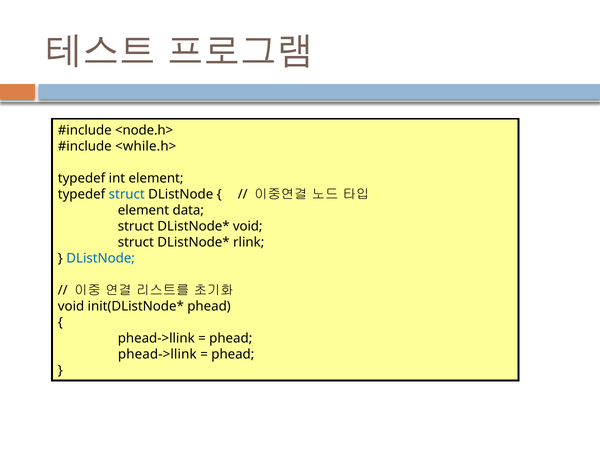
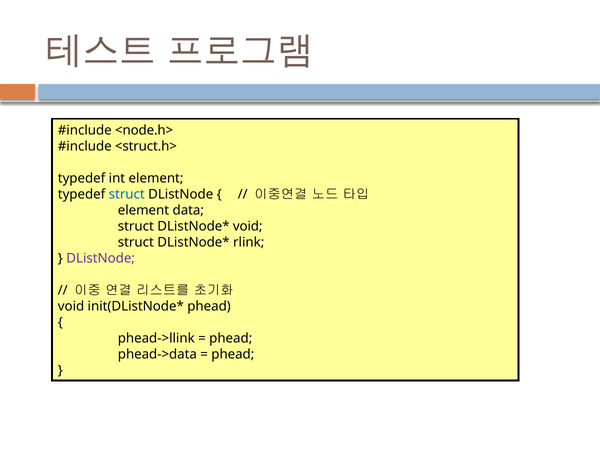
<while.h>: <while.h> -> <struct.h> (146, 147)
DListNode colour: blue -> purple (101, 258)
phead->llink: phead->llink -> phead->data (157, 354)
